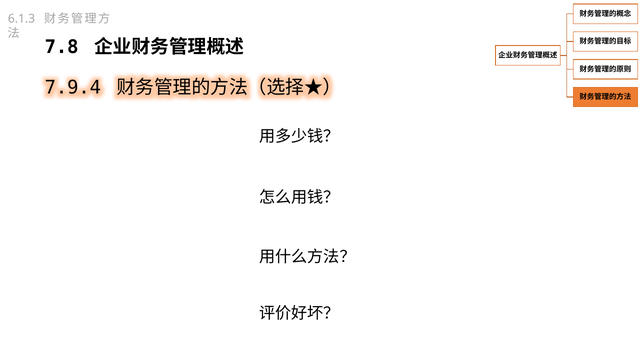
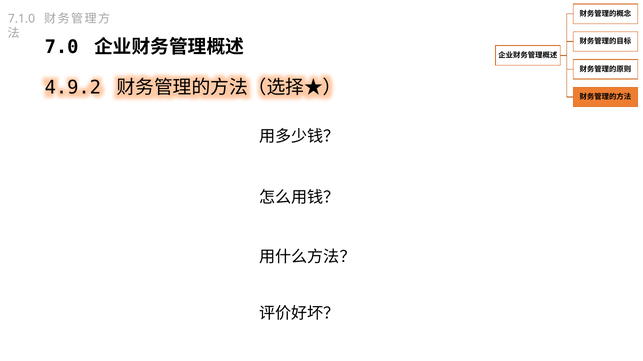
6.1.3: 6.1.3 -> 7.1.0 (22, 19)
7.8: 7.8 -> 7.0 (62, 47)
7.9.4: 7.9.4 -> 4.9.2 (73, 88)
